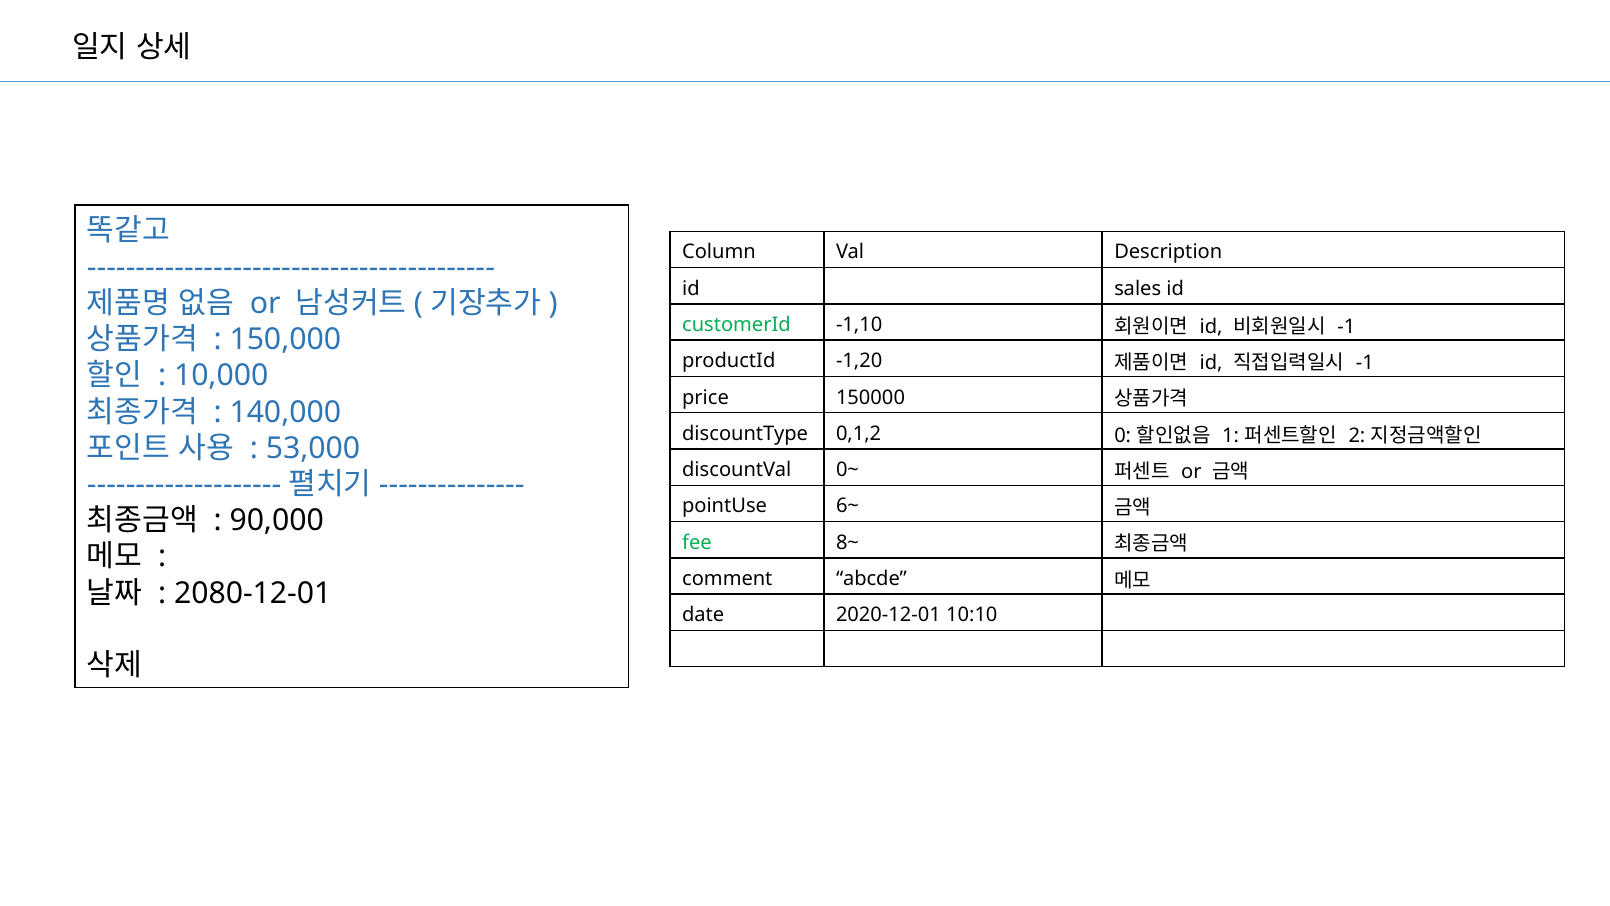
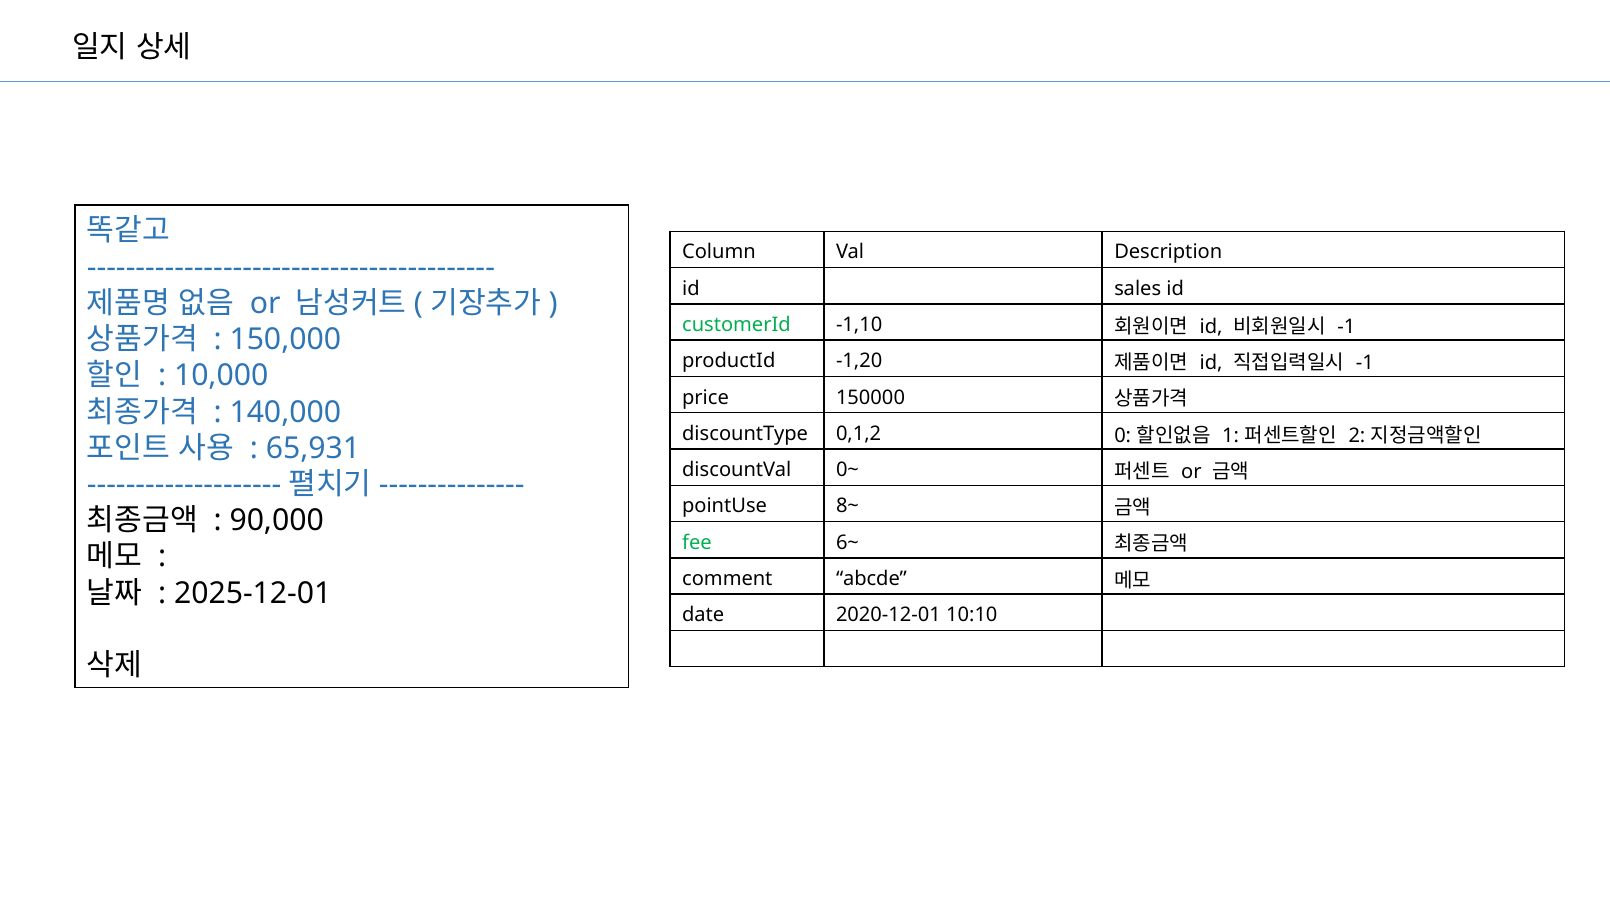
53,000: 53,000 -> 65,931 (313, 448)
6~: 6~ -> 8~ (848, 506)
8~: 8~ -> 6~ (848, 542)
2080-12-01: 2080-12-01 -> 2025-12-01 (253, 593)
